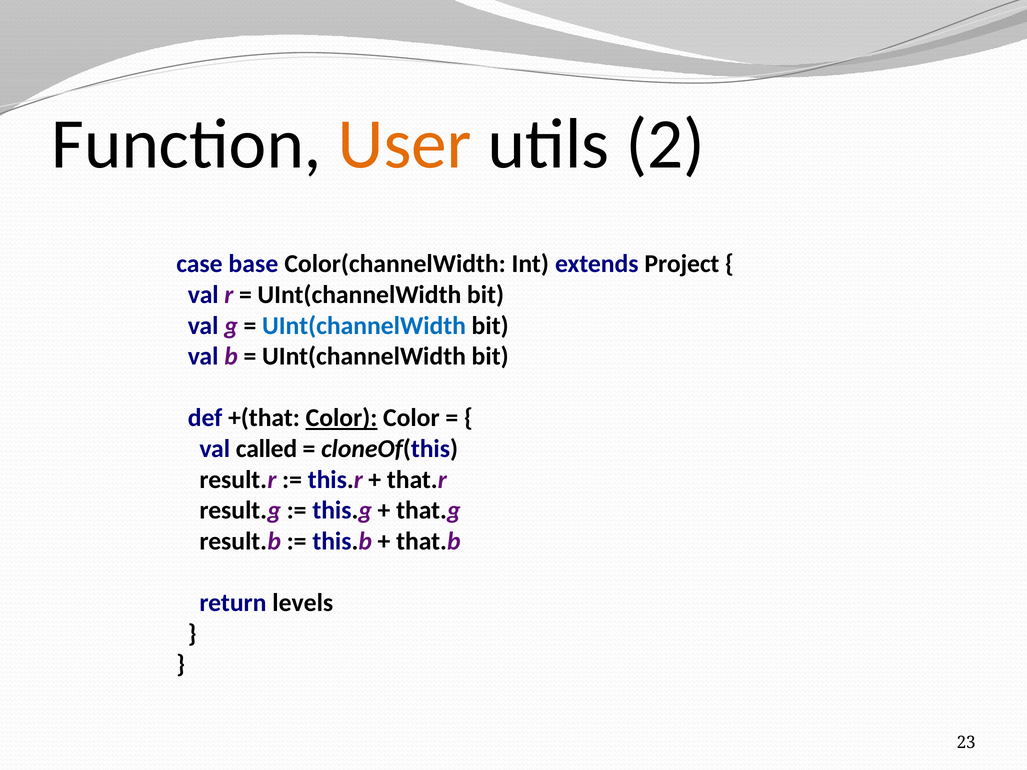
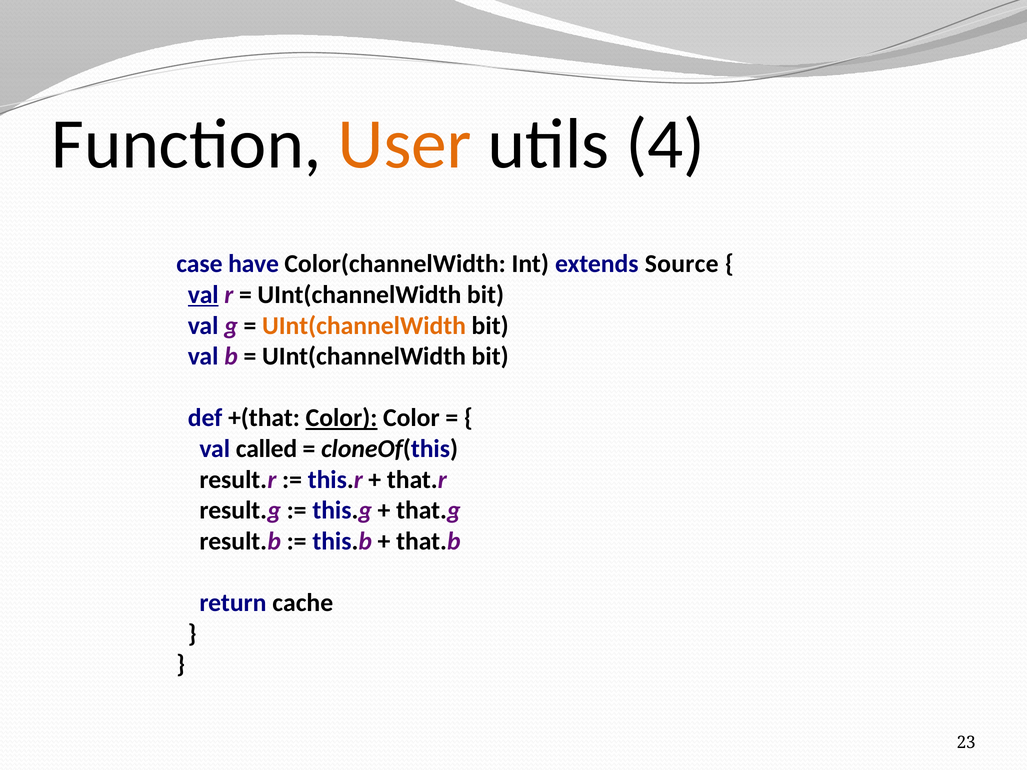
2: 2 -> 4 (665, 144)
base: base -> have (254, 264)
Project: Project -> Source (682, 264)
val underline: none -> present (203, 295)
UInt(channelWidth colour: blue -> orange (364, 326)
levels: levels -> cache (303, 603)
